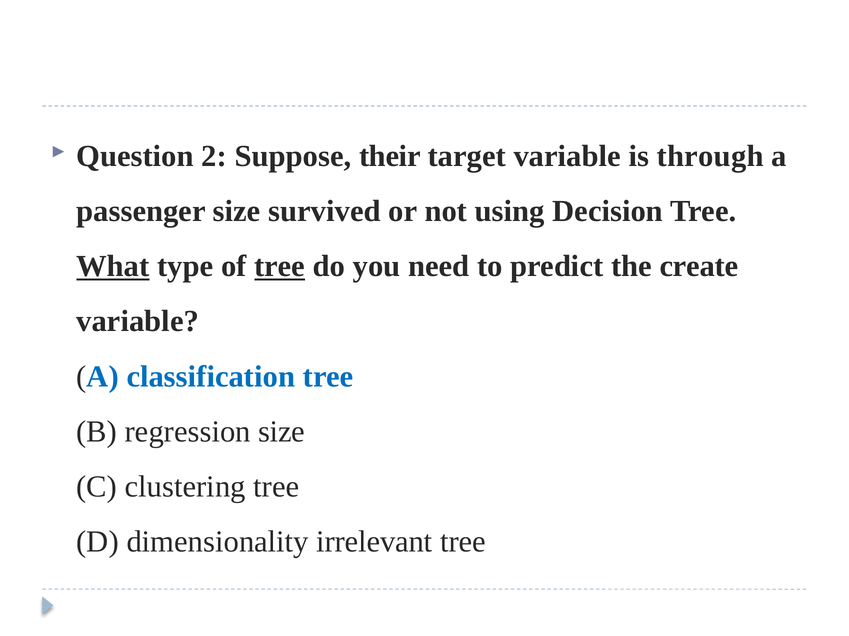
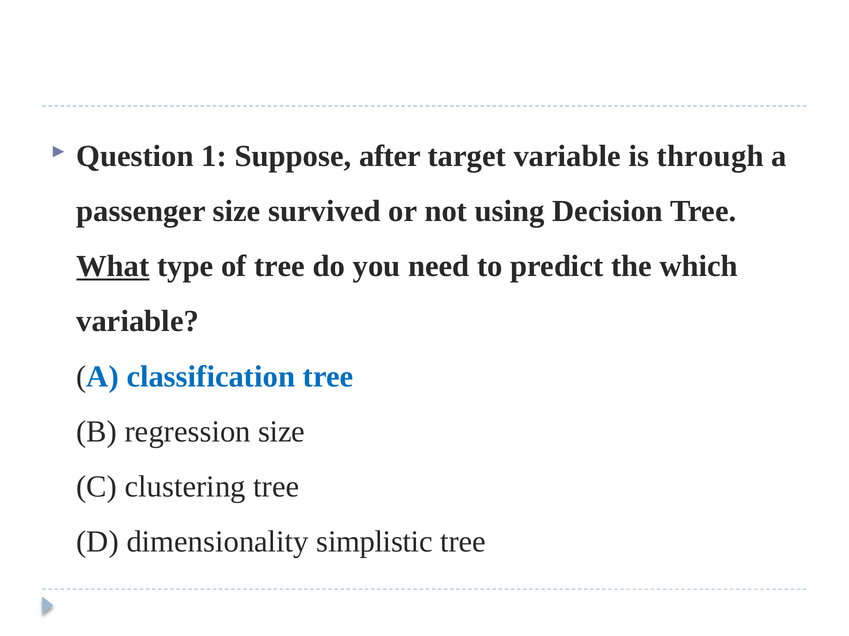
2: 2 -> 1 (214, 156)
their: their -> after (390, 156)
tree underline: present -> none (280, 267)
create: create -> which (699, 267)
irrelevant: irrelevant -> simplistic (375, 542)
